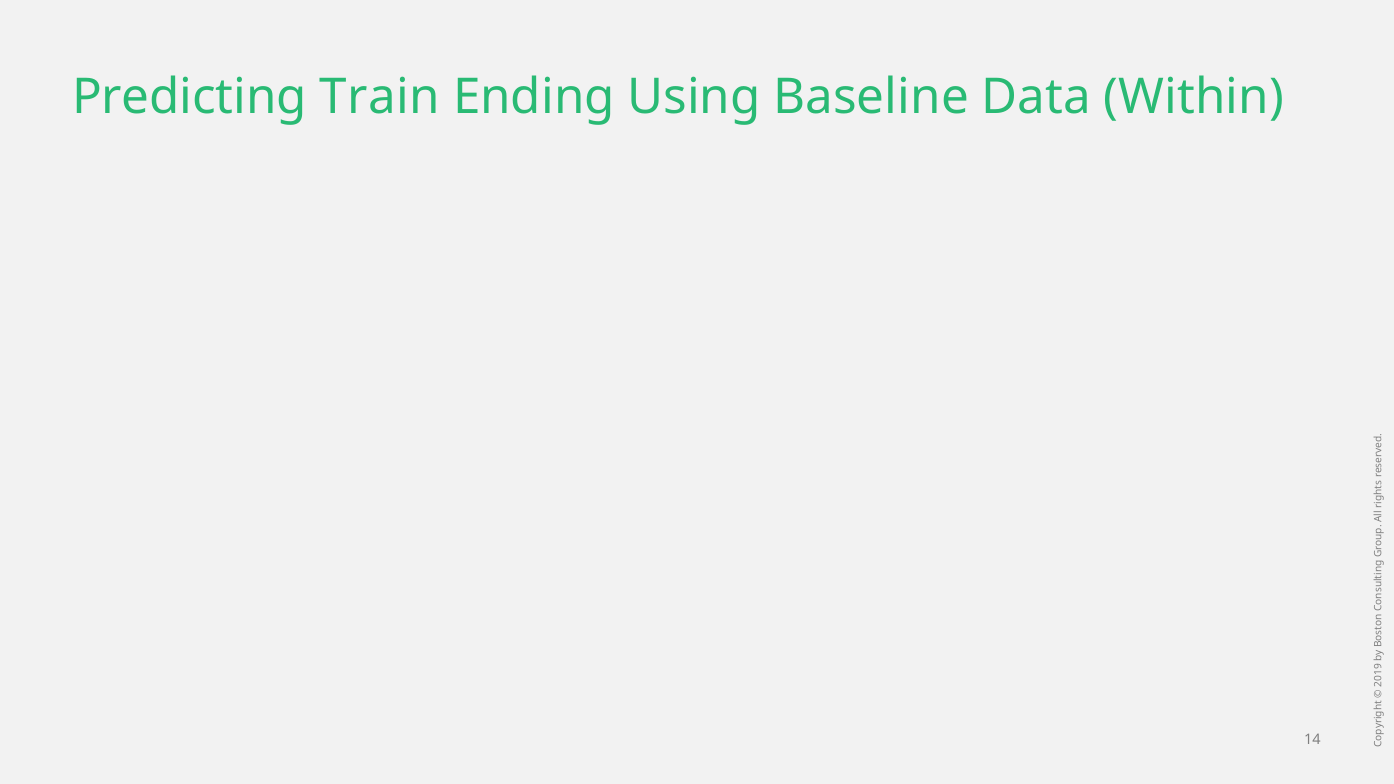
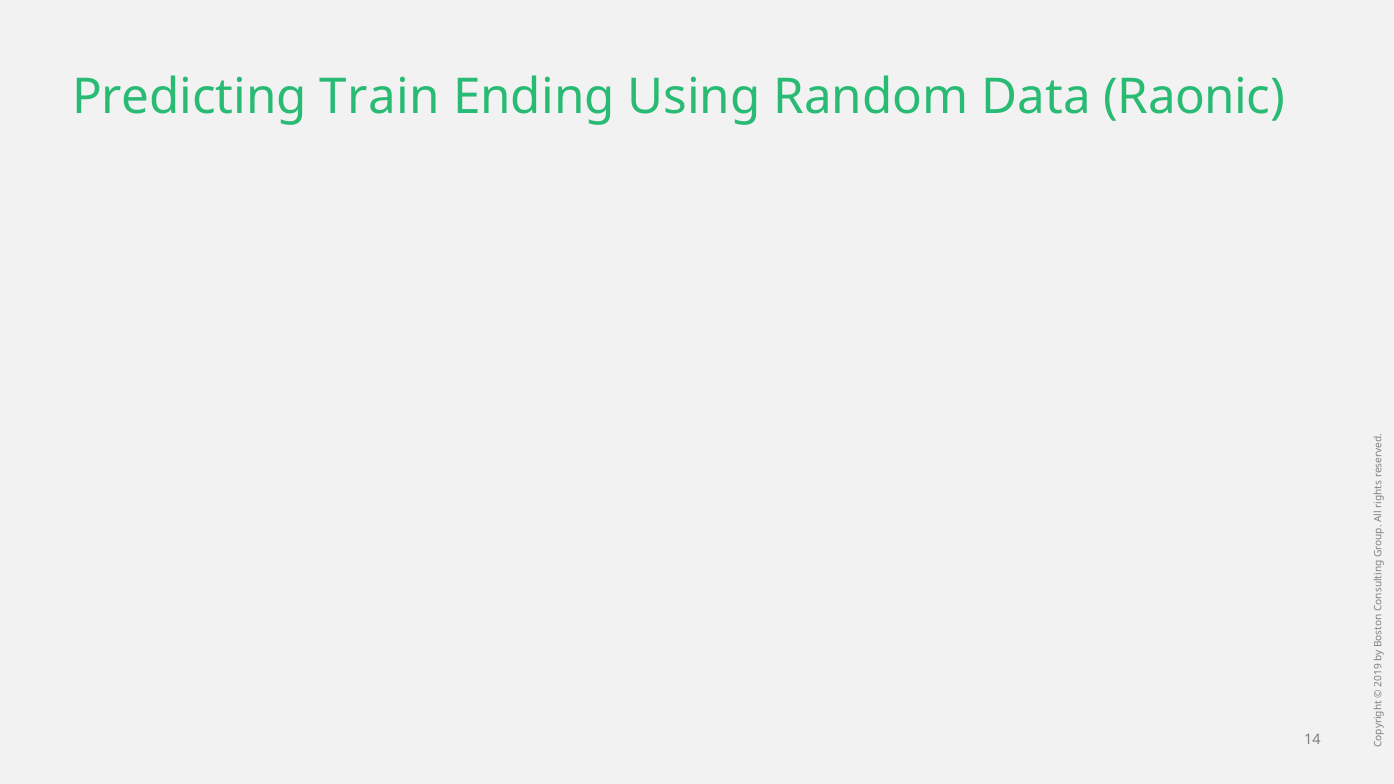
Baseline: Baseline -> Random (871, 98)
Within: Within -> Raonic (1194, 98)
